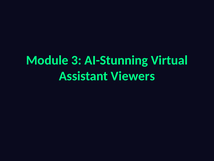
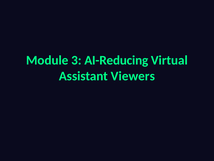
AI-Stunning: AI-Stunning -> AI-Reducing (116, 60)
